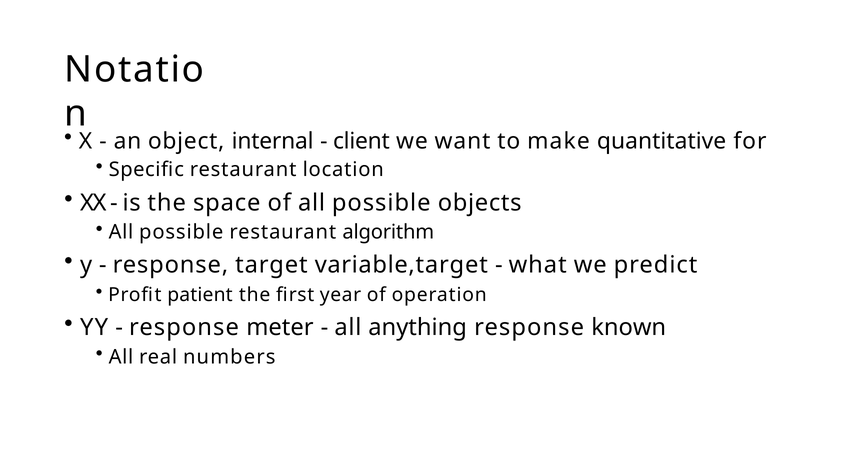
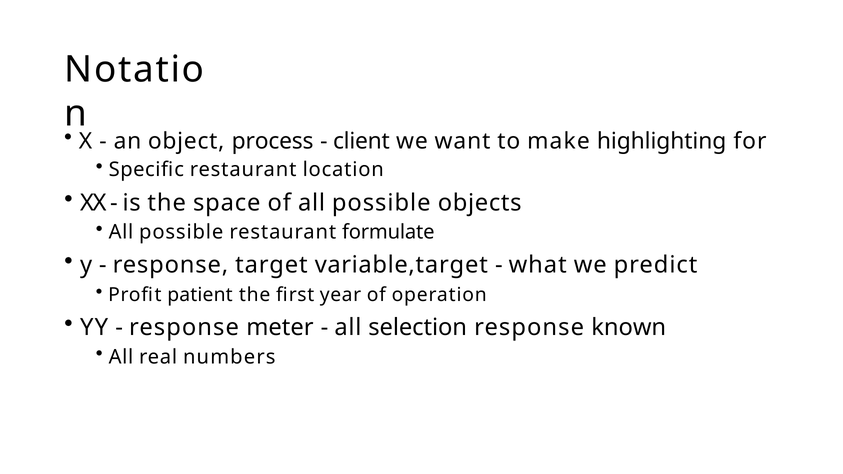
internal: internal -> process (273, 141)
quantitative: quantitative -> highlighting (662, 141)
algorithm: algorithm -> formulate (388, 232)
anything: anything -> selection (418, 328)
